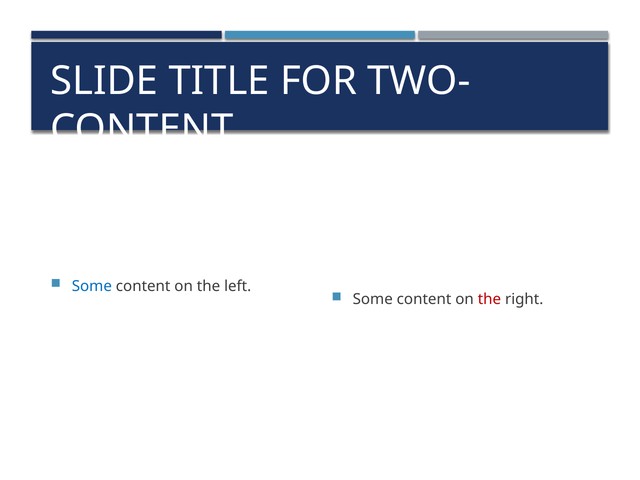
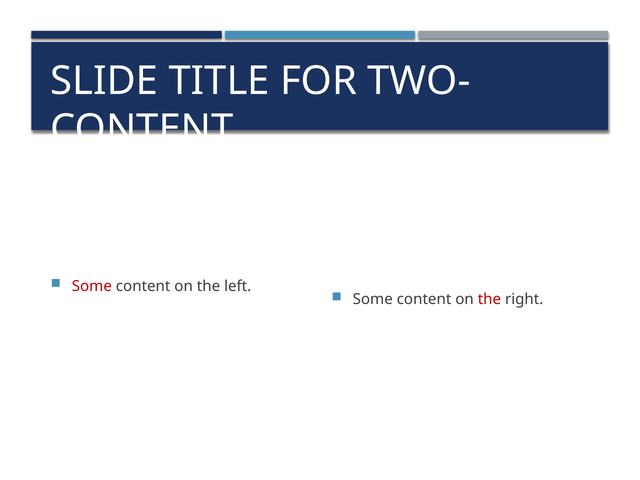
Some colour: blue -> red (92, 286)
